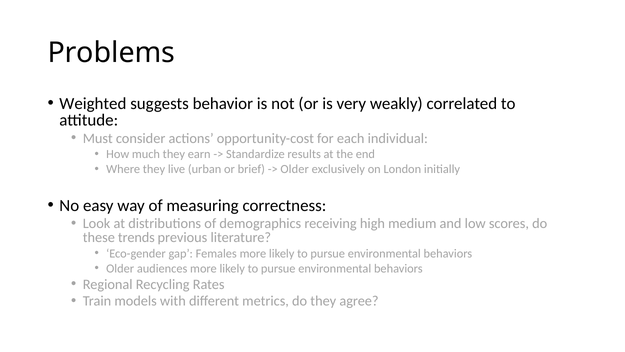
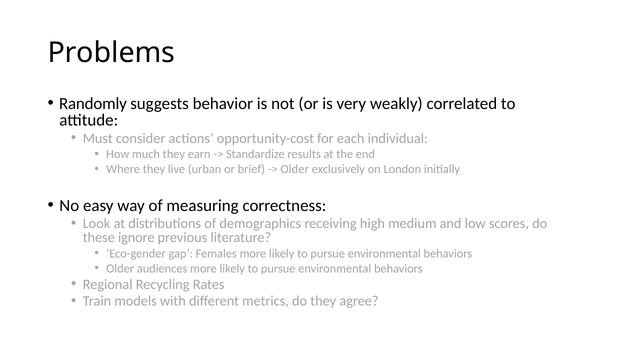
Weighted: Weighted -> Randomly (93, 104)
trends: trends -> ignore (136, 237)
